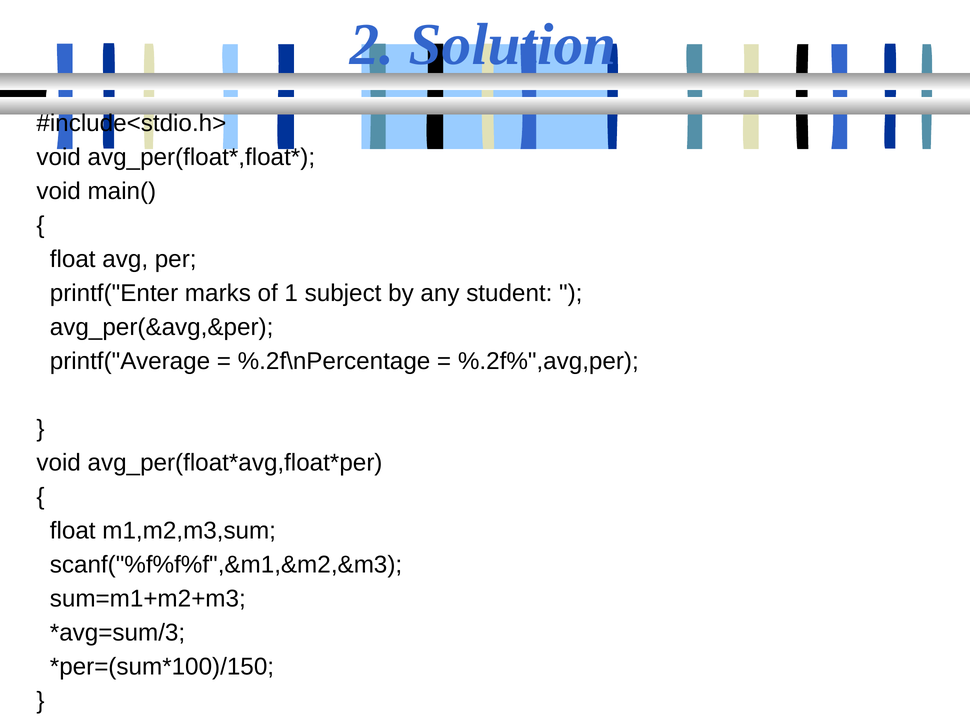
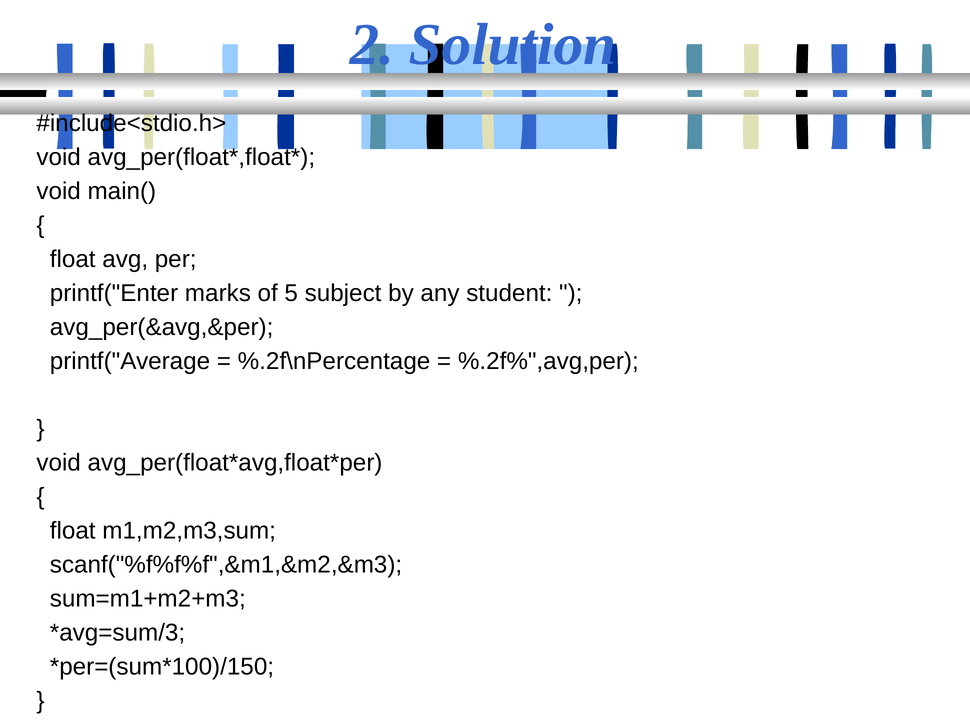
1: 1 -> 5 (291, 293)
